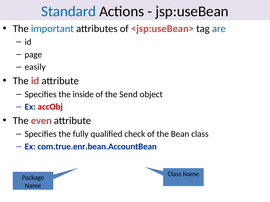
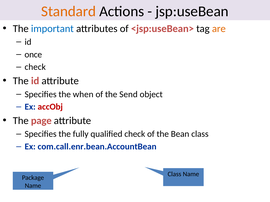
Standard colour: blue -> orange (69, 11)
are colour: blue -> orange (219, 29)
page: page -> once (33, 55)
easily: easily -> check (35, 67)
inside: inside -> when (83, 94)
even: even -> page (41, 121)
com.true.enr.bean.AccountBean: com.true.enr.bean.AccountBean -> com.call.enr.bean.AccountBean (97, 147)
